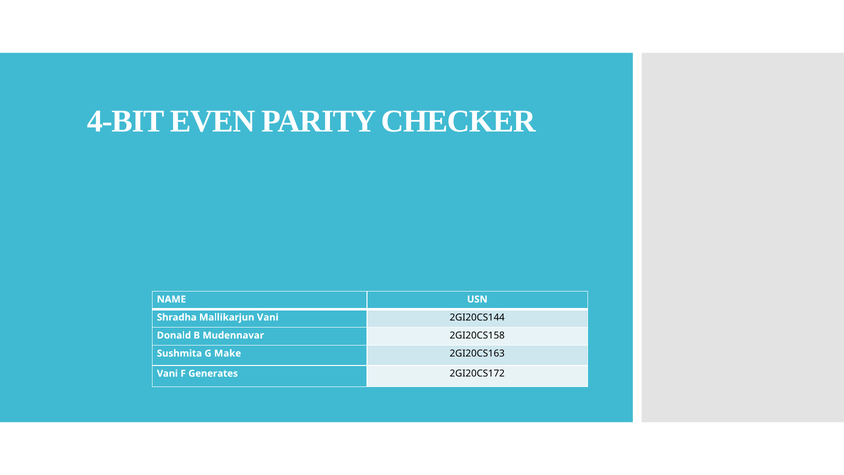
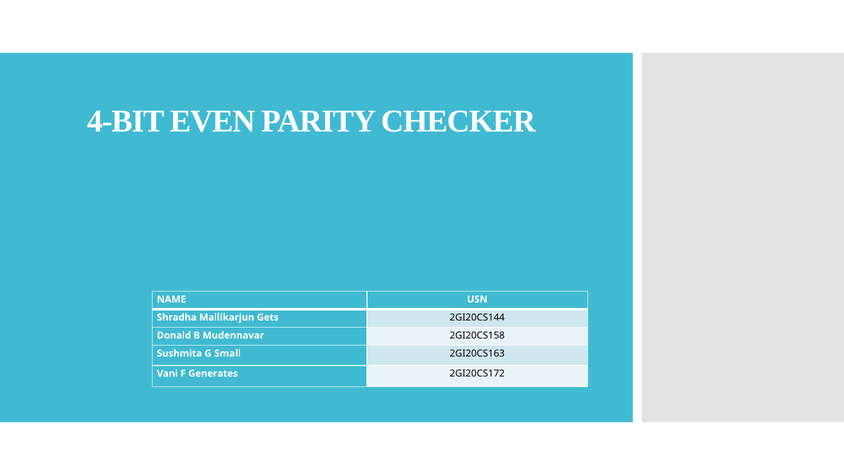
Mallikarjun Vani: Vani -> Gets (268, 317)
Make: Make -> Small (228, 353)
